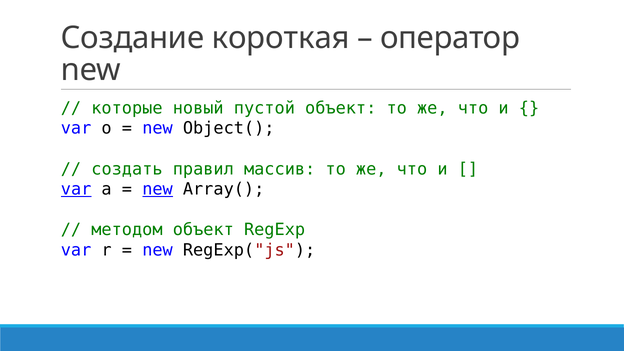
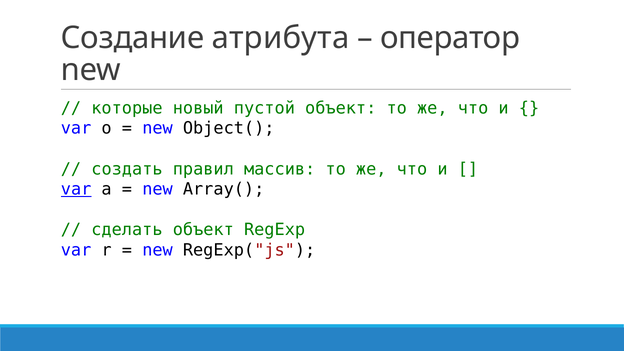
короткая: короткая -> атрибута (281, 38)
new underline: present -> none (158, 189)
методом: методом -> сделать (127, 230)
